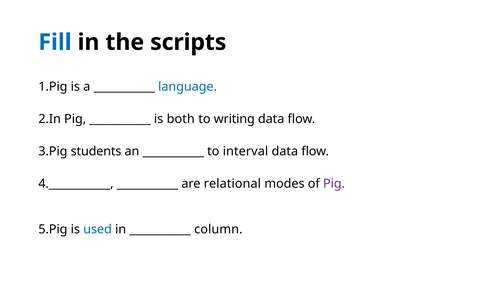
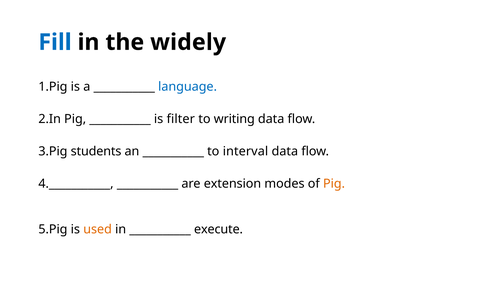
scripts: scripts -> widely (188, 42)
both: both -> filter (181, 119)
relational: relational -> extension (232, 184)
Pig colour: purple -> orange (334, 184)
used colour: blue -> orange (98, 229)
column: column -> execute (218, 229)
